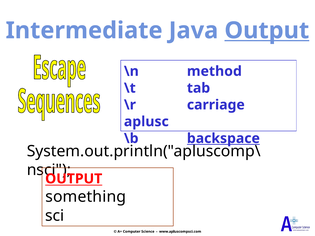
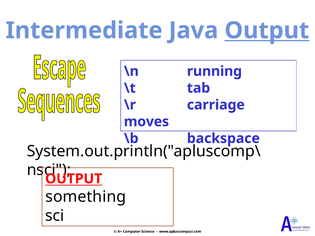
method: method -> running (214, 71)
aplusc: aplusc -> moves (146, 122)
backspace underline: present -> none (223, 139)
